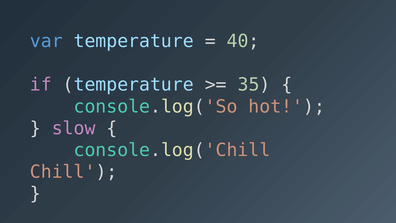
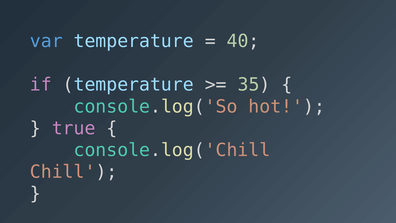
slow: slow -> true (74, 128)
